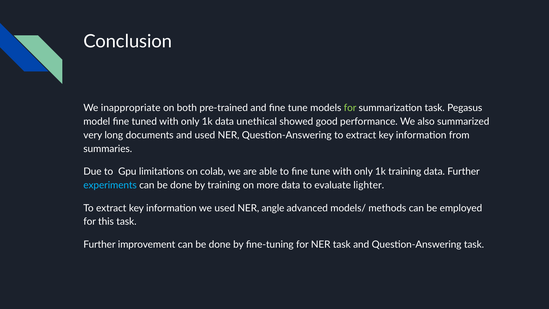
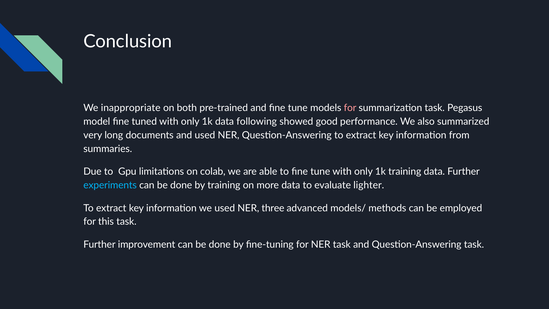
for colour: light green -> pink (350, 108)
unethical: unethical -> following (257, 122)
angle: angle -> three (273, 208)
